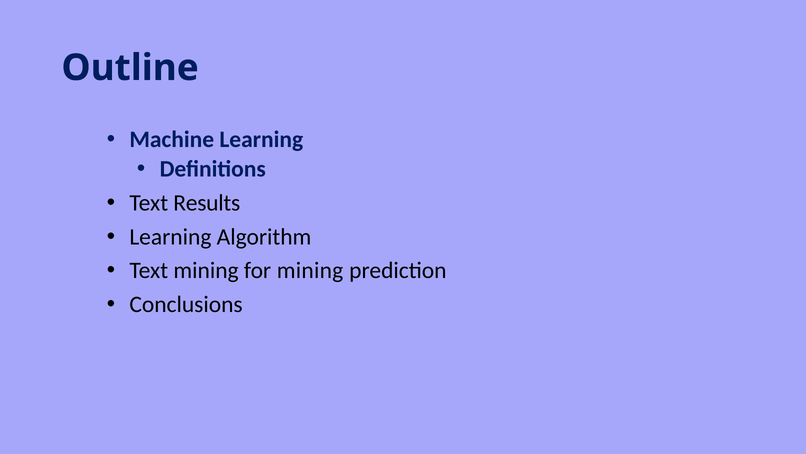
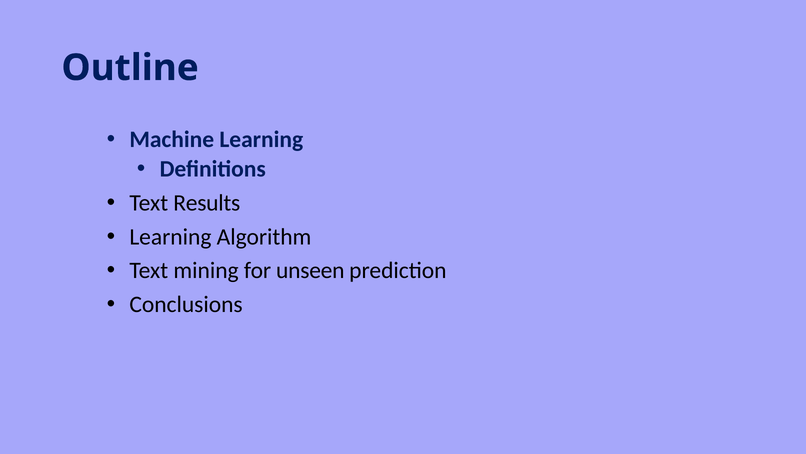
for mining: mining -> unseen (310, 270)
